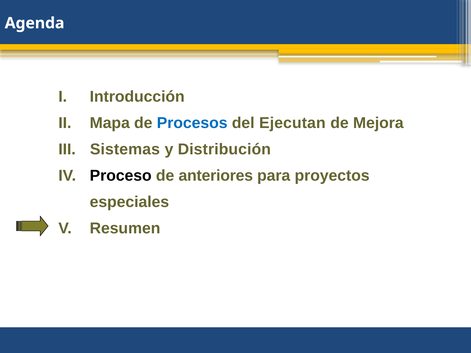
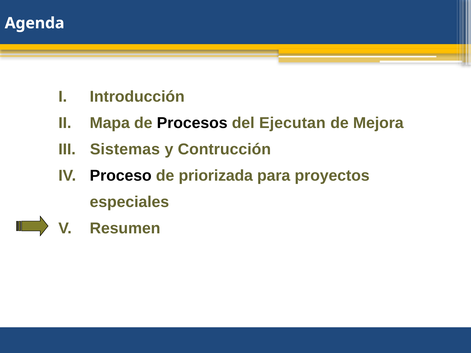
Procesos colour: blue -> black (192, 123)
Distribución: Distribución -> Contrucción (224, 150)
anteriores: anteriores -> priorizada (216, 176)
